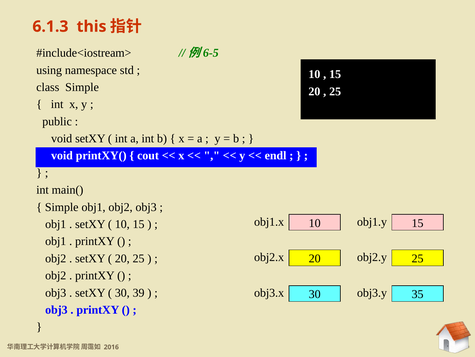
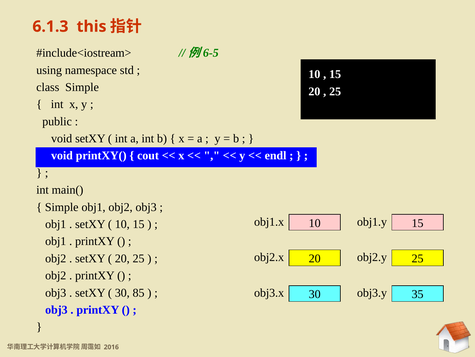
39: 39 -> 85 (139, 292)
